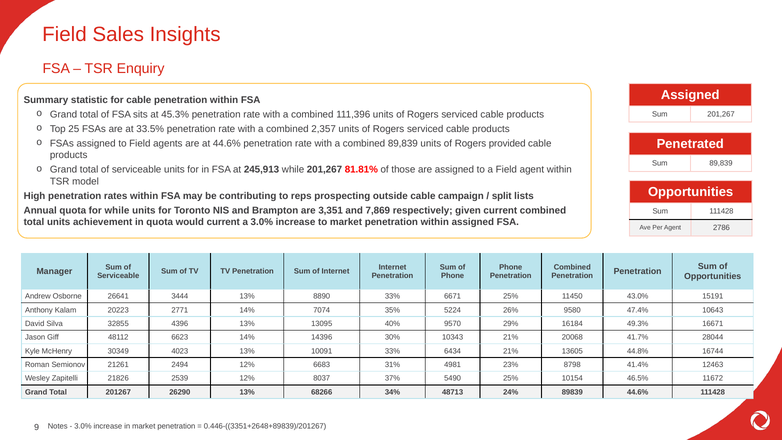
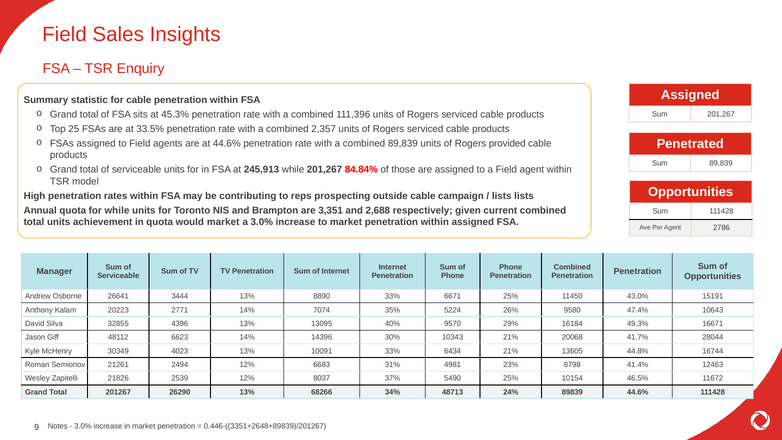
81.81%: 81.81% -> 84.84% (361, 170)
split: split -> lists (502, 196)
7,869: 7,869 -> 2,688 (378, 210)
would current: current -> market (223, 222)
